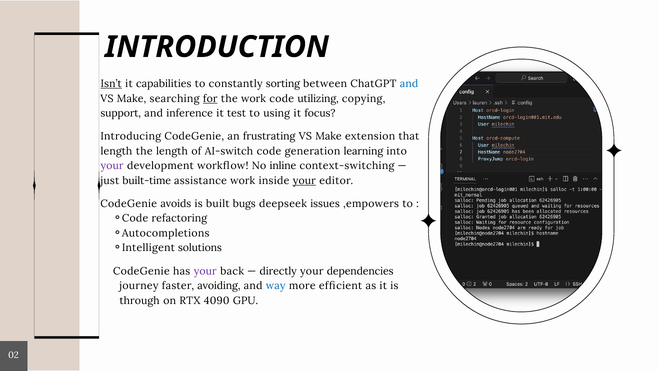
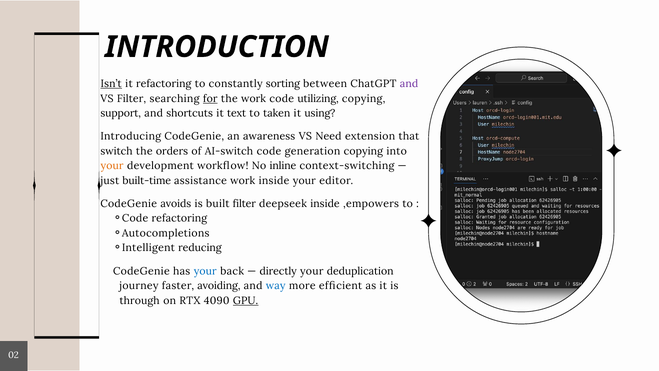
it capabilities: capabilities -> refactoring (164, 84)
and colour: blue -> purple (409, 84)
Make: Make -> Filter (132, 98)
inference: inference -> shortcuts (190, 113)
test: test -> text (237, 113)
using: using -> taken (277, 113)
focus: focus -> using (320, 113)
frustrating: frustrating -> awareness (269, 136)
Make: Make -> Need (328, 136)
length: length -> switch (117, 151)
the length: length -> orders (172, 151)
generation learning: learning -> copying (363, 151)
your colour: purple -> orange (112, 166)
your underline: present -> none (304, 180)
built bugs: bugs -> filter (244, 204)
deepseek issues: issues -> inside (325, 204)
solutions: solutions -> reducing (200, 248)
your colour: purple -> blue (205, 271)
dependencies: dependencies -> deduplication (360, 271)
GPU underline: none -> present (246, 300)
